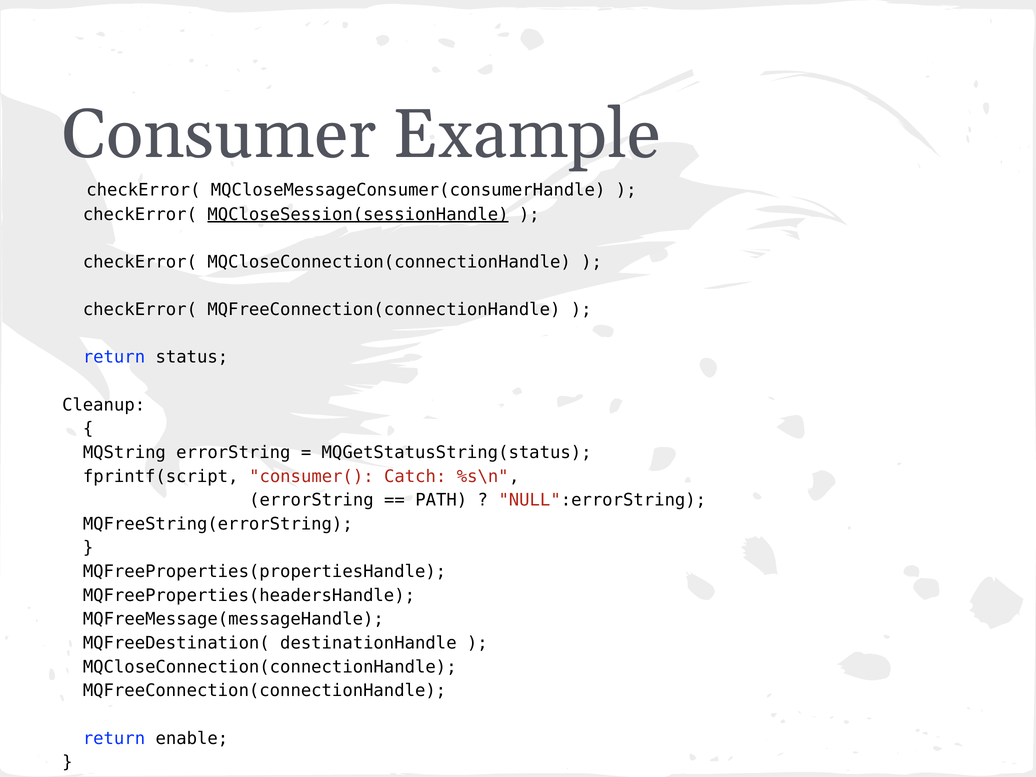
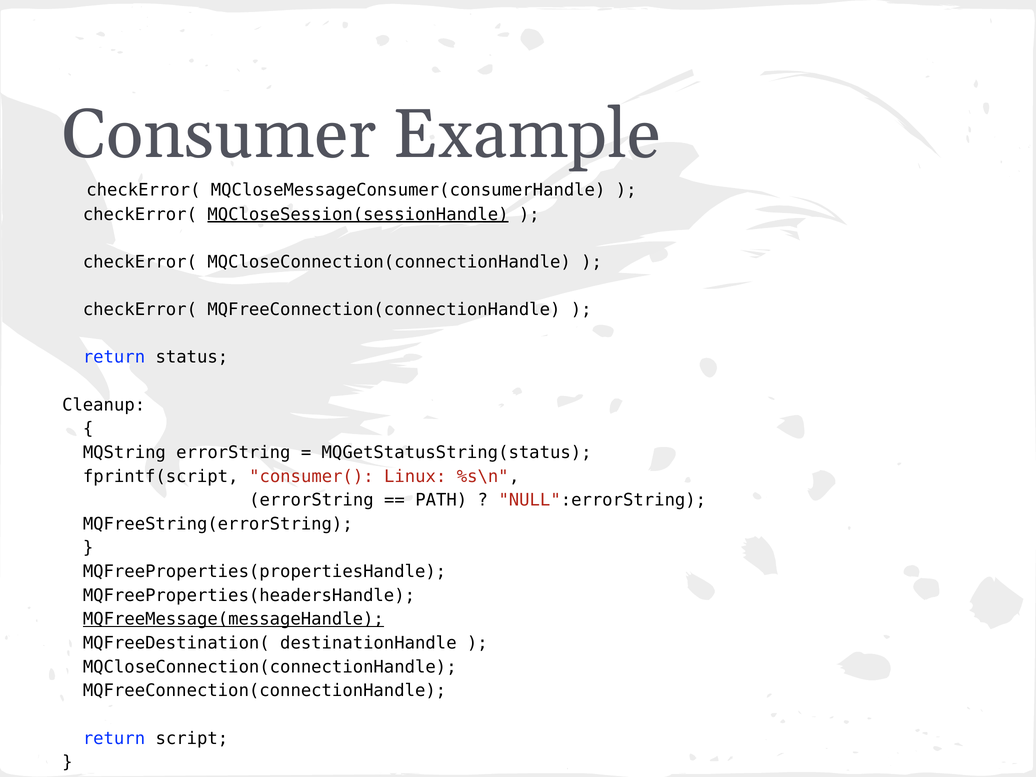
Catch: Catch -> Linux (415, 476)
MQFreeMessage(messageHandle underline: none -> present (233, 619)
enable: enable -> script (192, 738)
